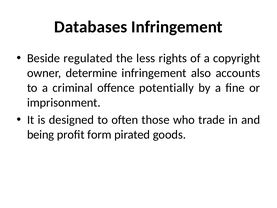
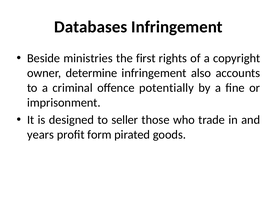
regulated: regulated -> ministries (88, 58)
less: less -> first (146, 58)
often: often -> seller (125, 120)
being: being -> years (40, 134)
